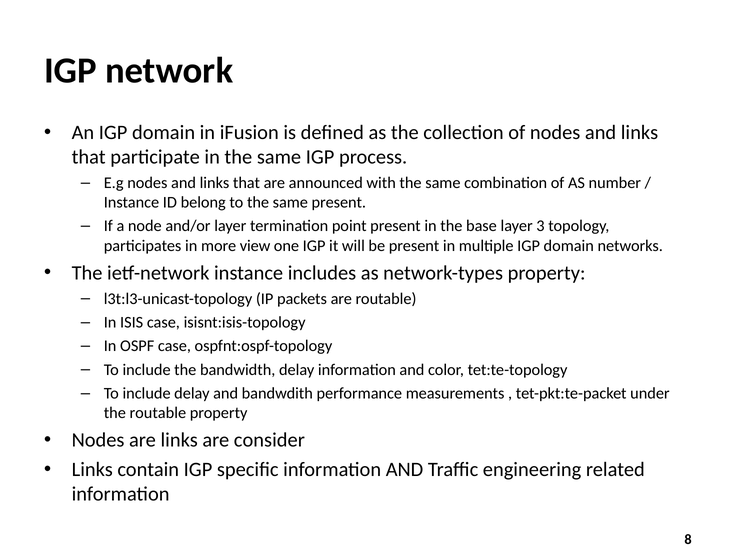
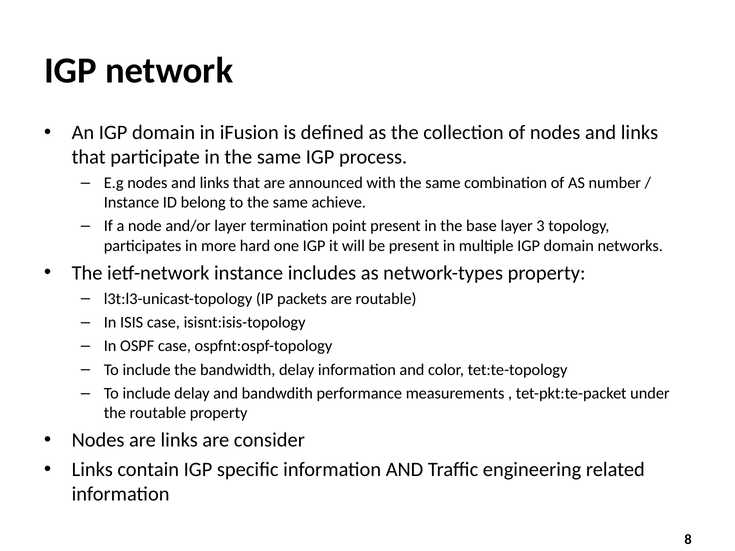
same present: present -> achieve (339, 203)
view: view -> hard (255, 246)
